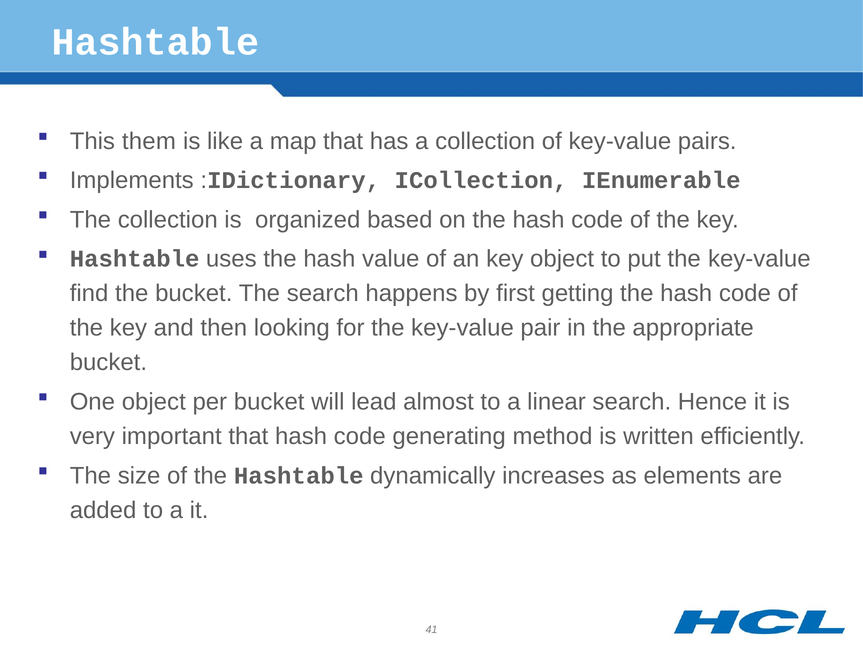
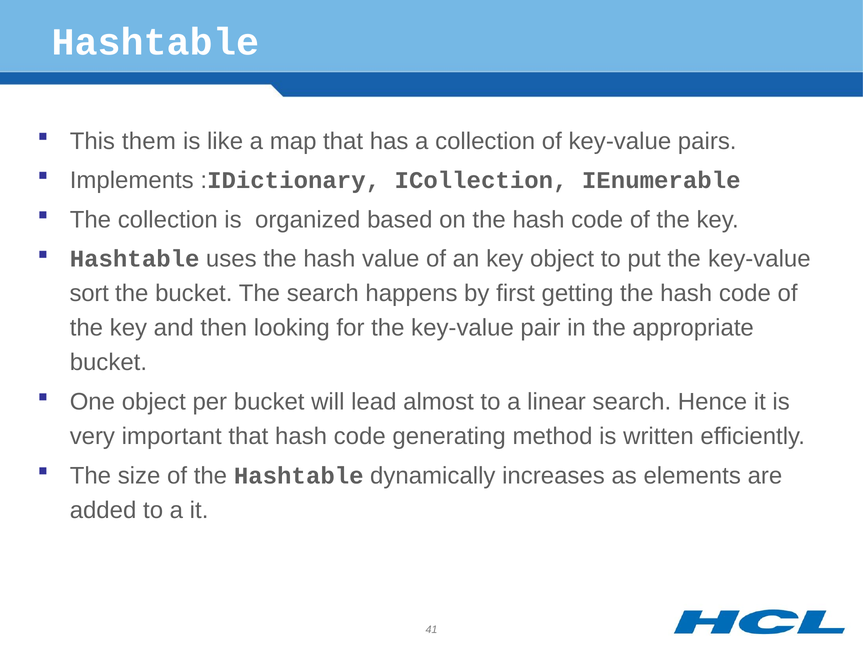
find: find -> sort (89, 294)
